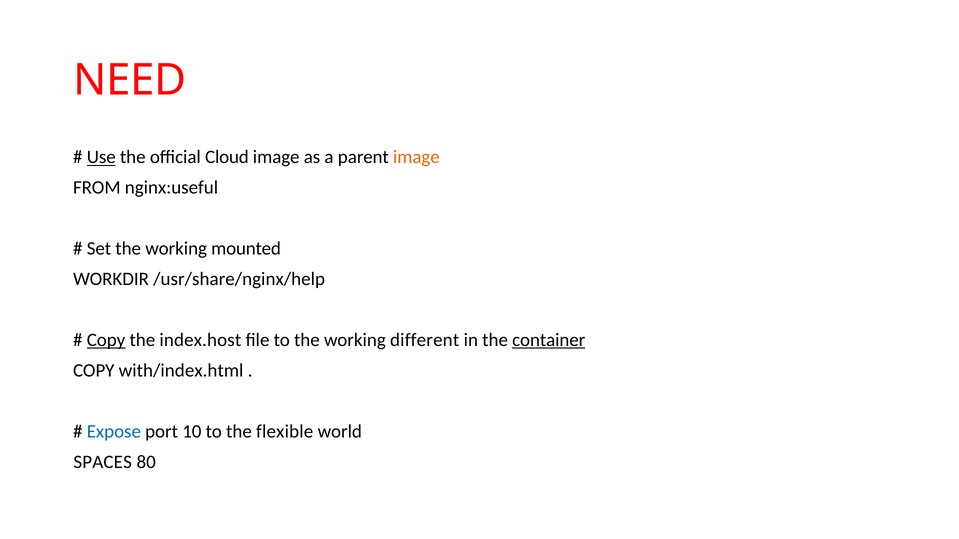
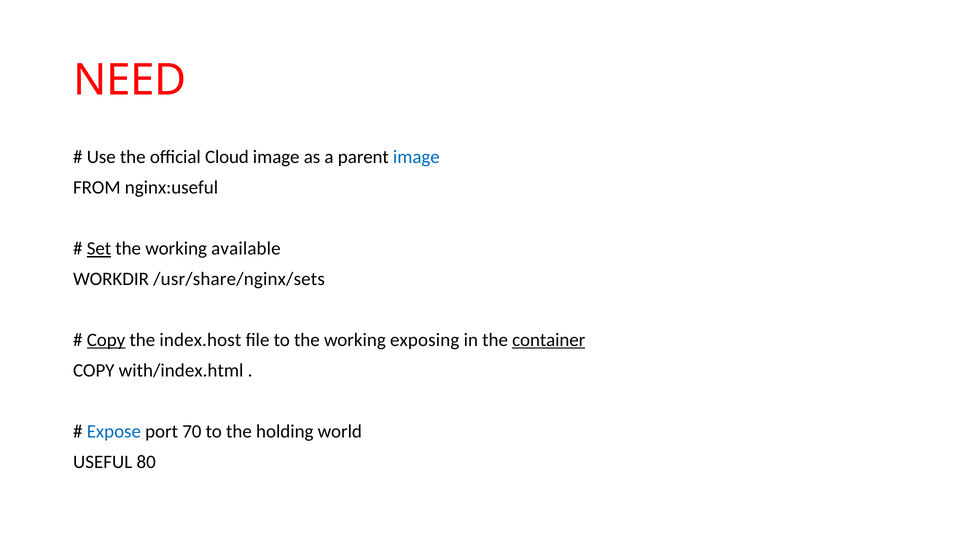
Use underline: present -> none (101, 157)
image colour: orange -> blue (416, 157)
Set underline: none -> present (99, 249)
mounted: mounted -> available (246, 249)
/usr/share/nginx/help: /usr/share/nginx/help -> /usr/share/nginx/sets (239, 279)
different: different -> exposing (425, 340)
10: 10 -> 70 (192, 432)
flexible: flexible -> holding (285, 432)
SPACES: SPACES -> USEFUL (103, 462)
